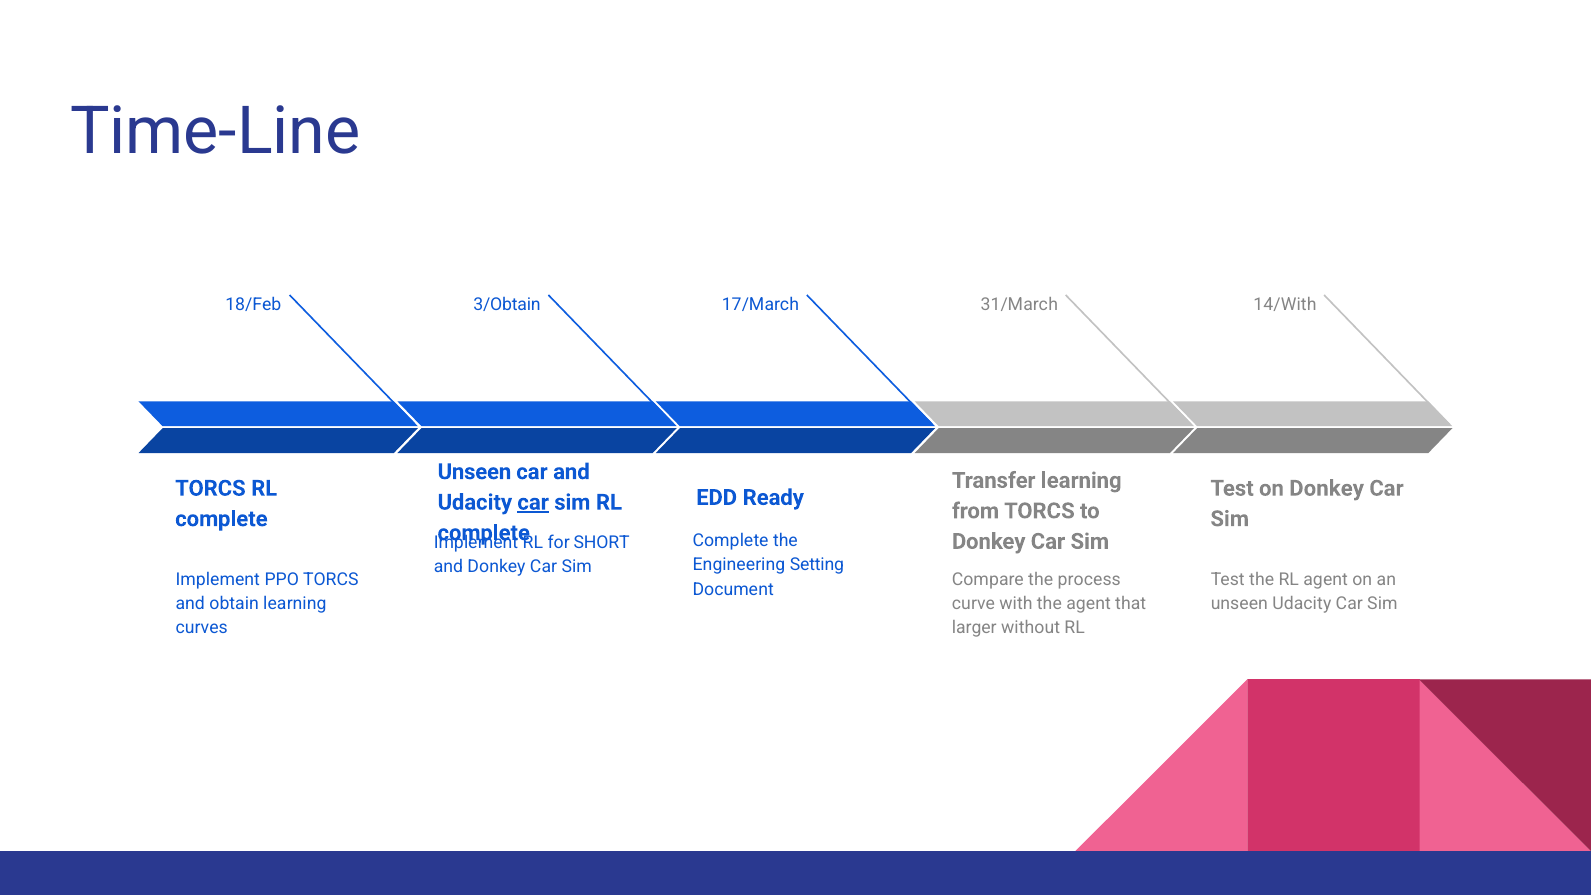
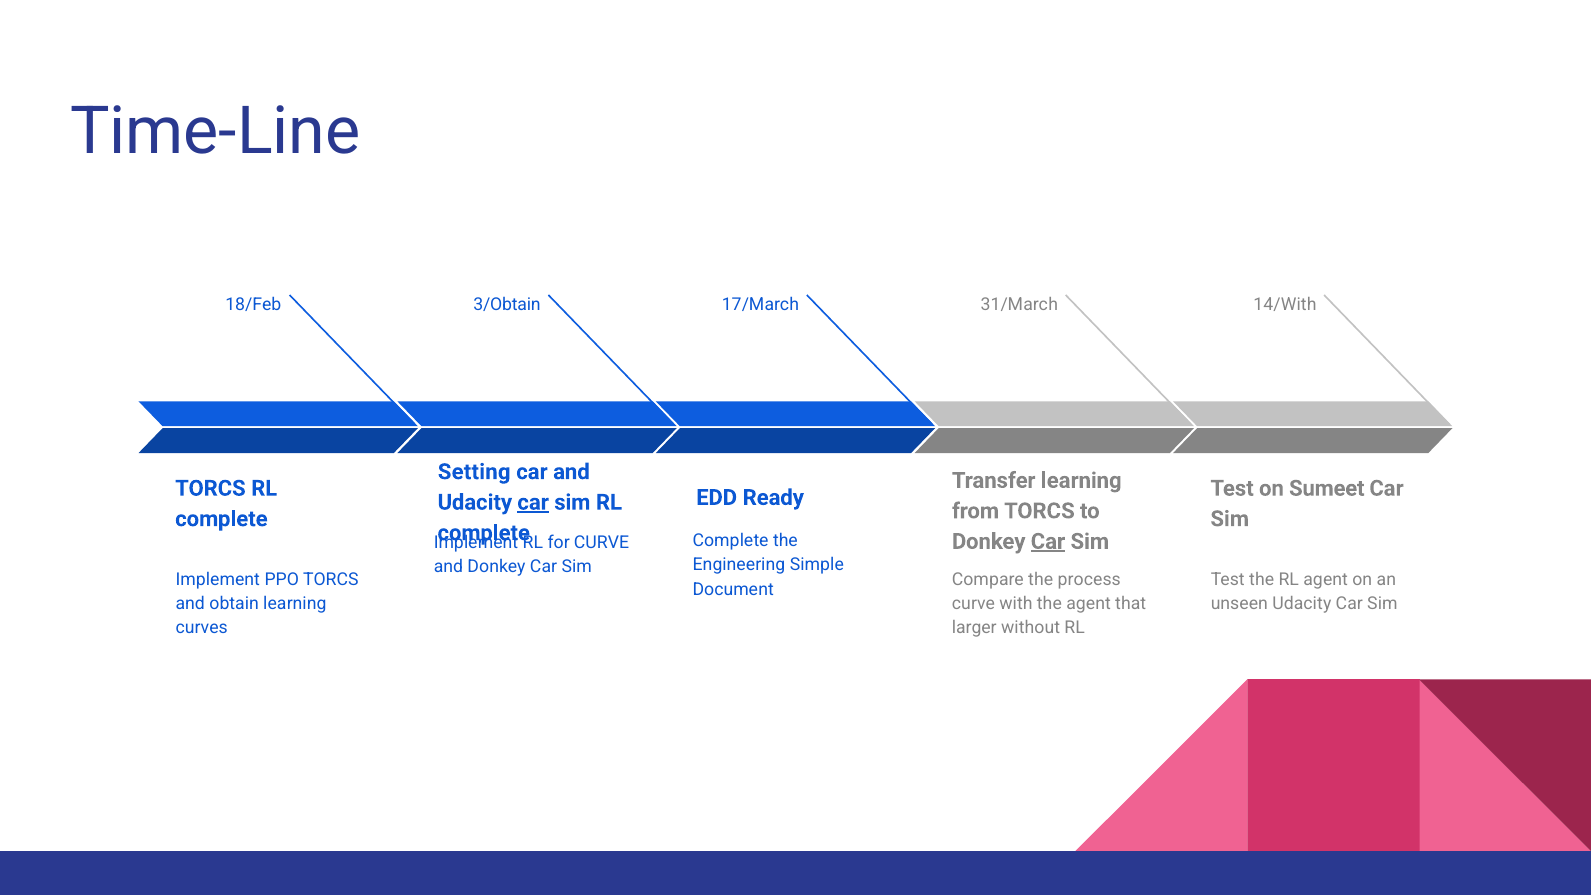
Unseen: Unseen -> Setting (474, 472)
on Donkey: Donkey -> Sumeet (1327, 488)
Car underline: none -> present (1048, 541)
for SHORT: SHORT -> CURVE (602, 543)
Setting: Setting -> Simple (817, 565)
